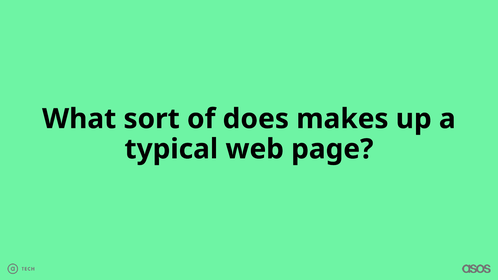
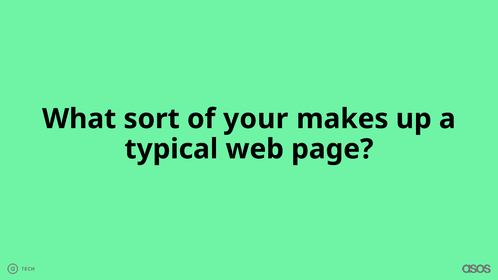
does: does -> your (256, 119)
